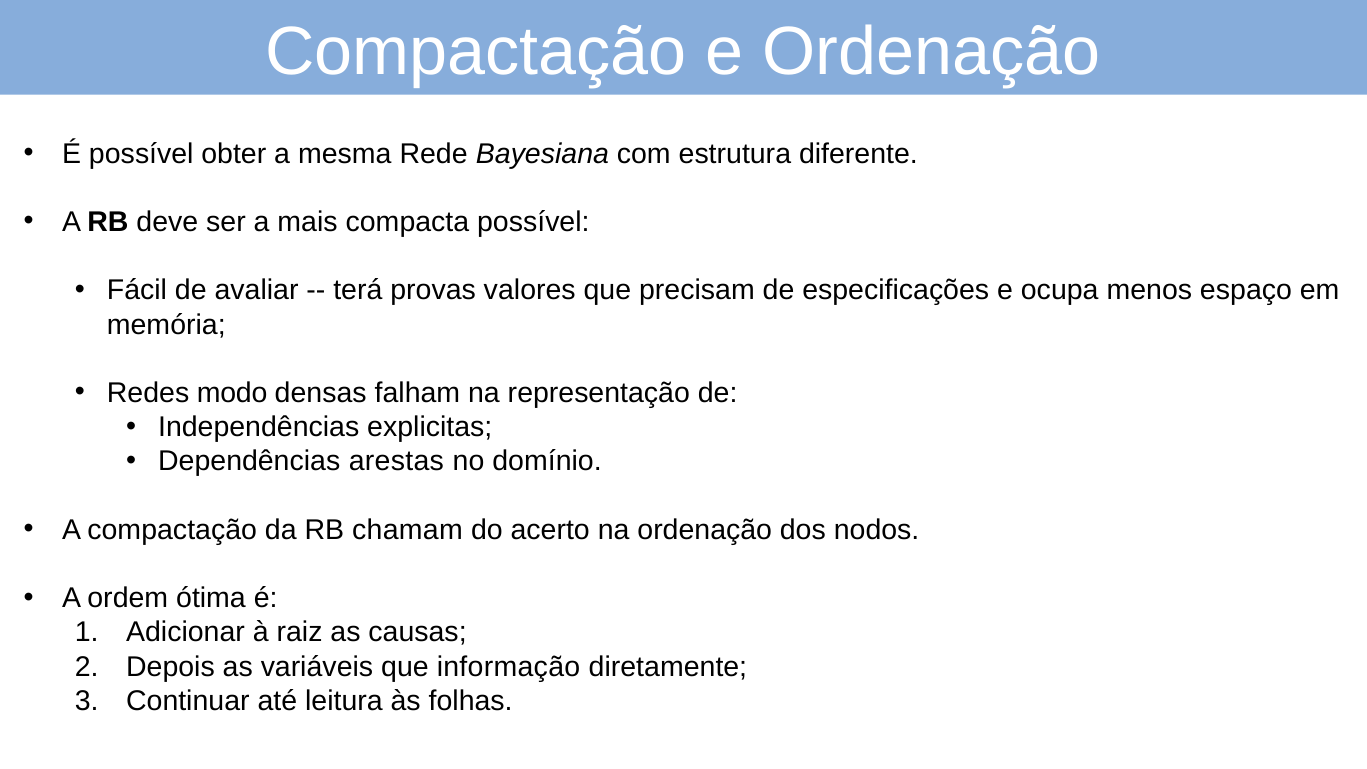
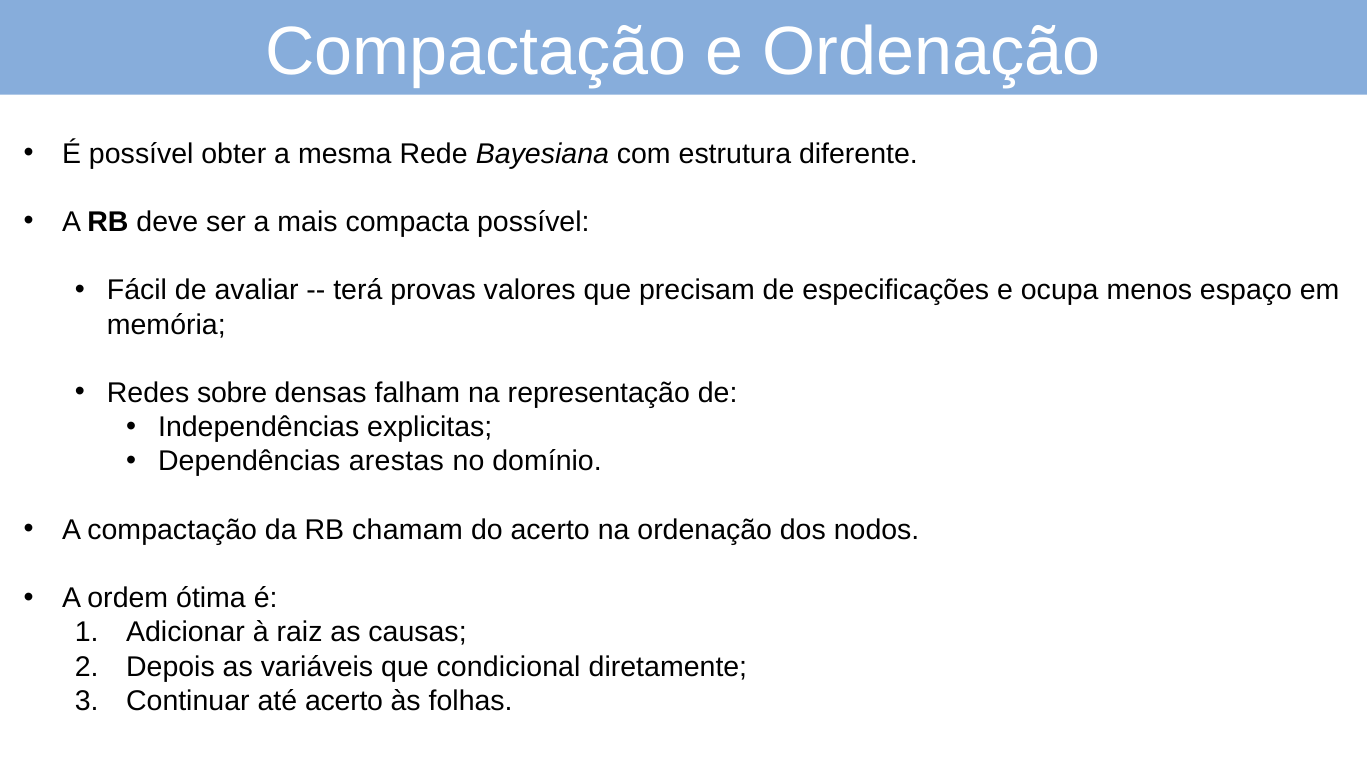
modo: modo -> sobre (232, 393)
informação: informação -> condicional (509, 667)
até leitura: leitura -> acerto (344, 701)
